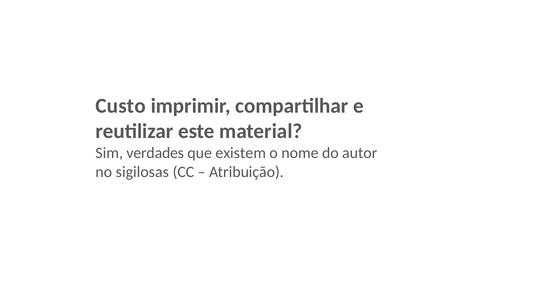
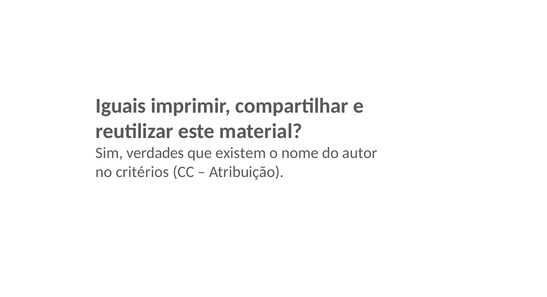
Custo: Custo -> Iguais (121, 106)
sigilosas: sigilosas -> critérios (142, 172)
